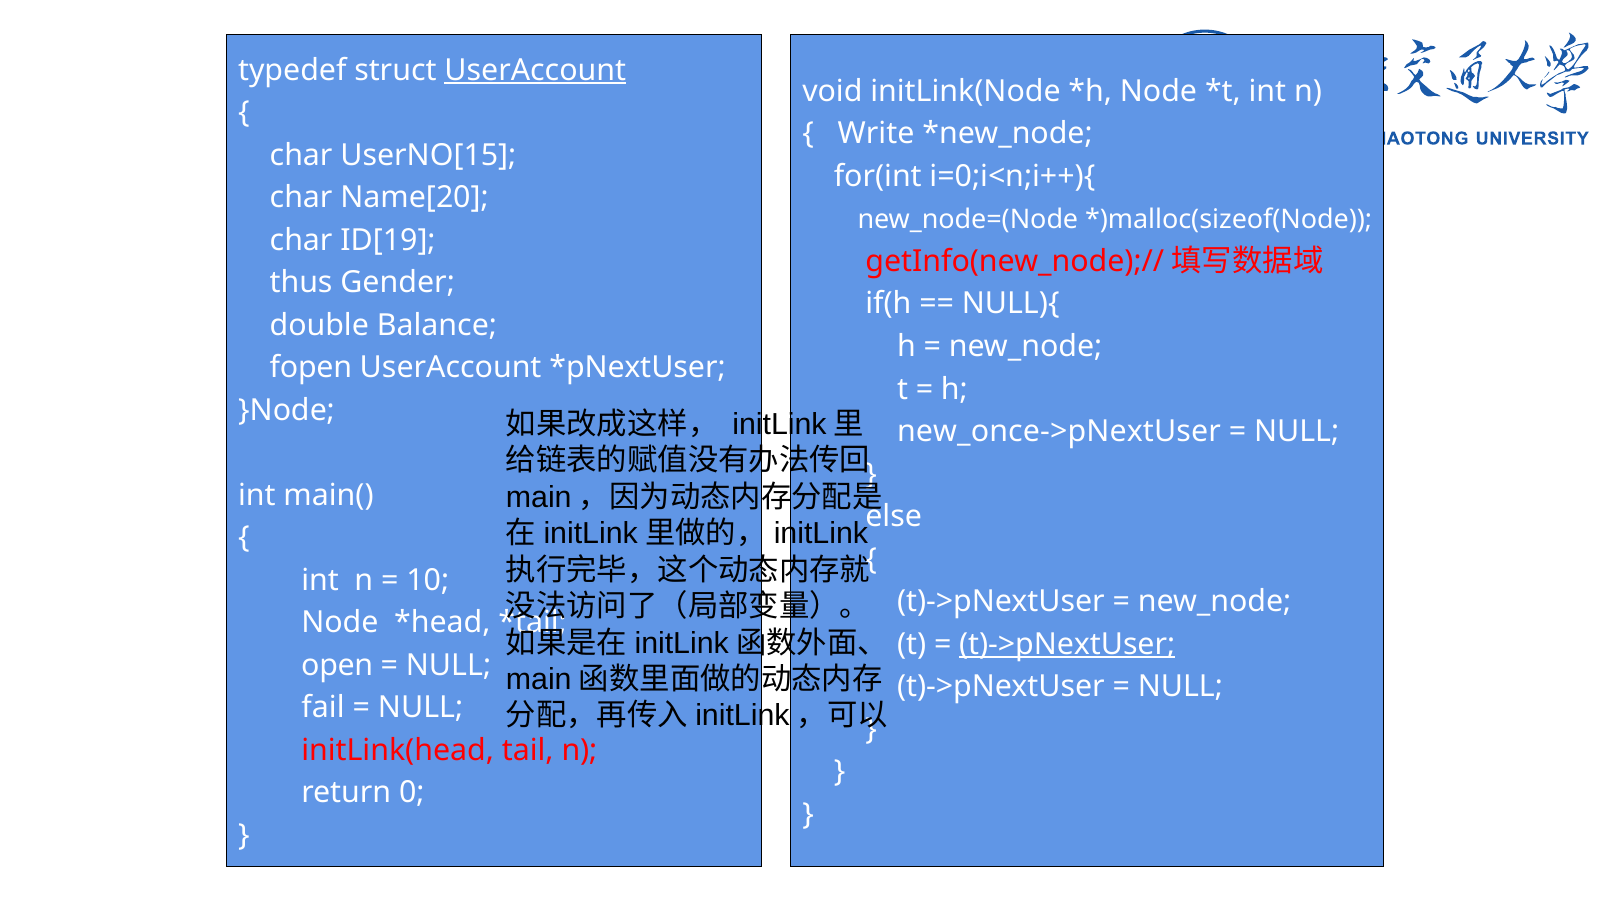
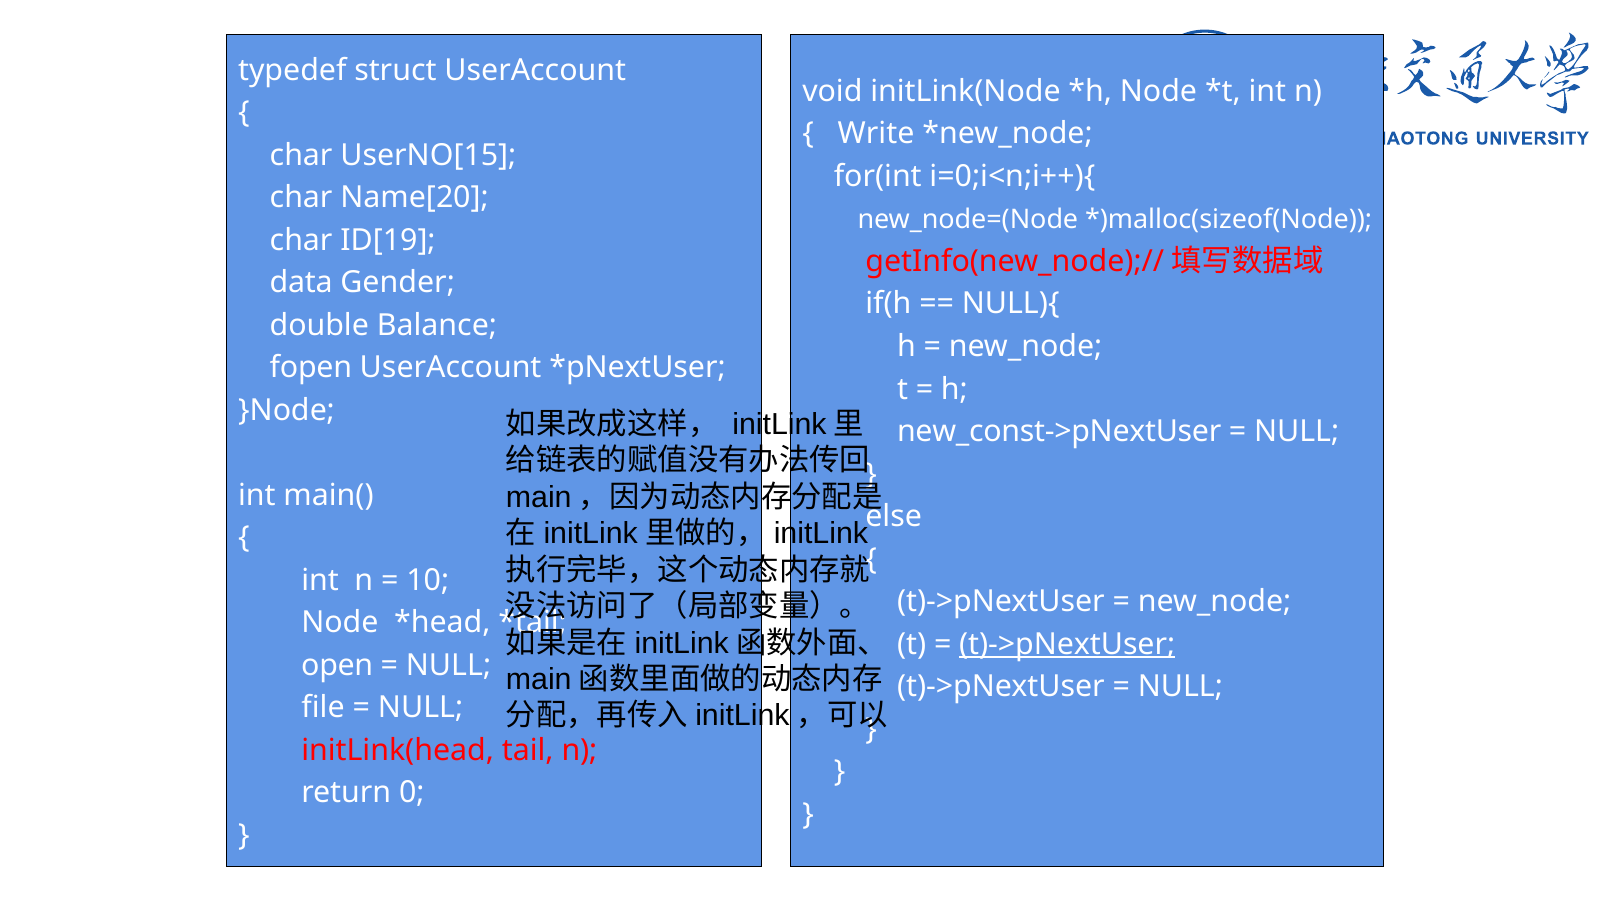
UserAccount underline: present -> none (535, 70)
thus: thus -> data (301, 283)
new_once->pNextUser: new_once->pNextUser -> new_const->pNextUser (1059, 431)
fail: fail -> file (323, 708)
